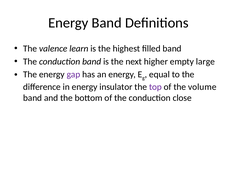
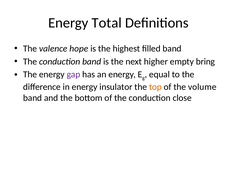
Energy Band: Band -> Total (107, 23)
learn: learn -> hope (79, 49)
large: large -> bring (205, 62)
top colour: purple -> orange (155, 87)
